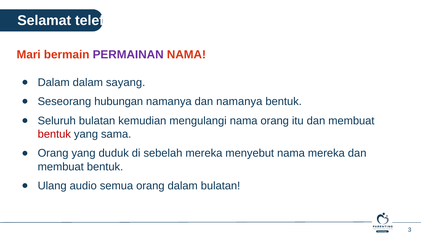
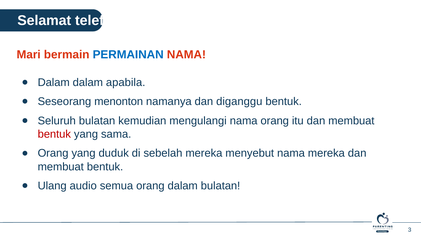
PERMAINAN colour: purple -> blue (128, 55)
sayang: sayang -> apabila (126, 82)
hubungan: hubungan -> menonton (119, 102)
dan namanya: namanya -> diganggu (239, 102)
